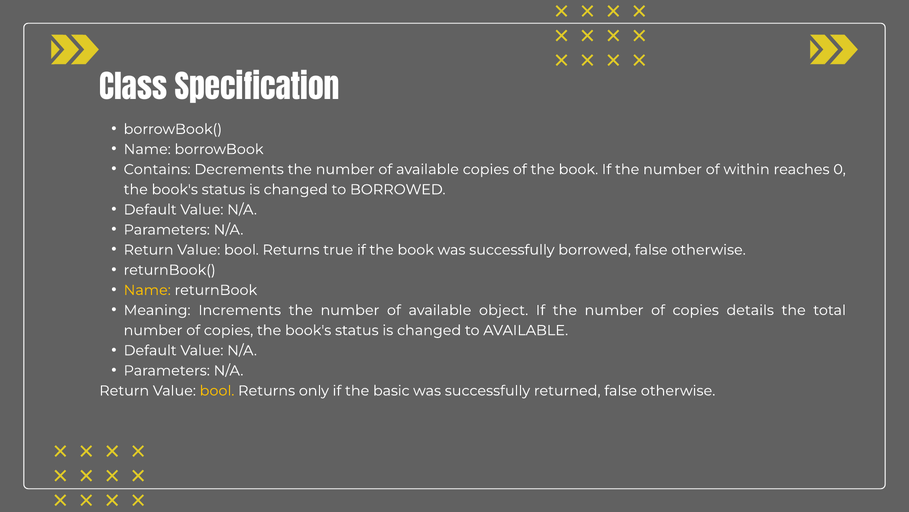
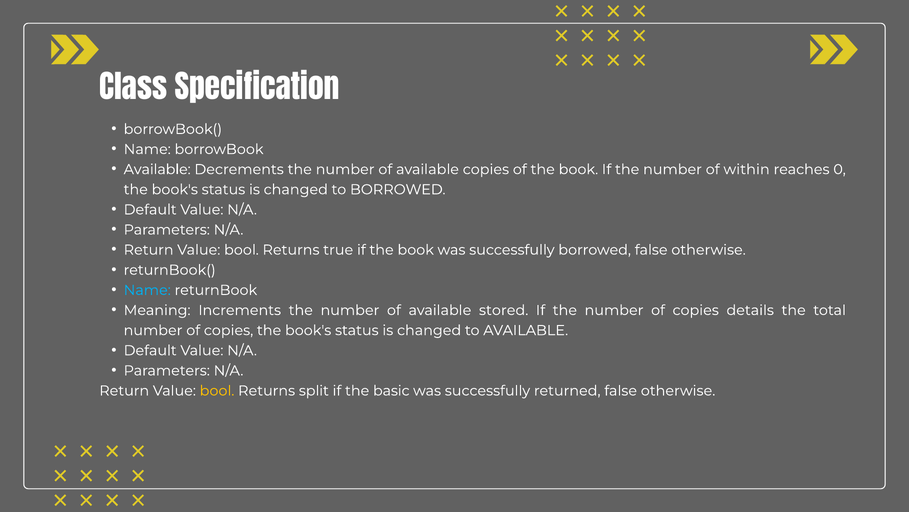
Contains: Contains -> Available (157, 169)
Name colour: yellow -> light blue (147, 290)
object: object -> stored (504, 310)
only: only -> split (314, 390)
